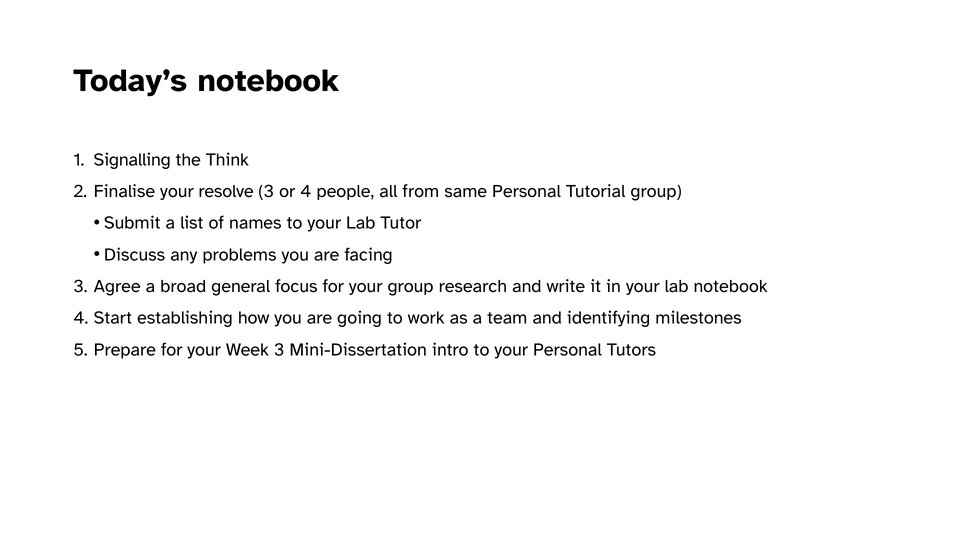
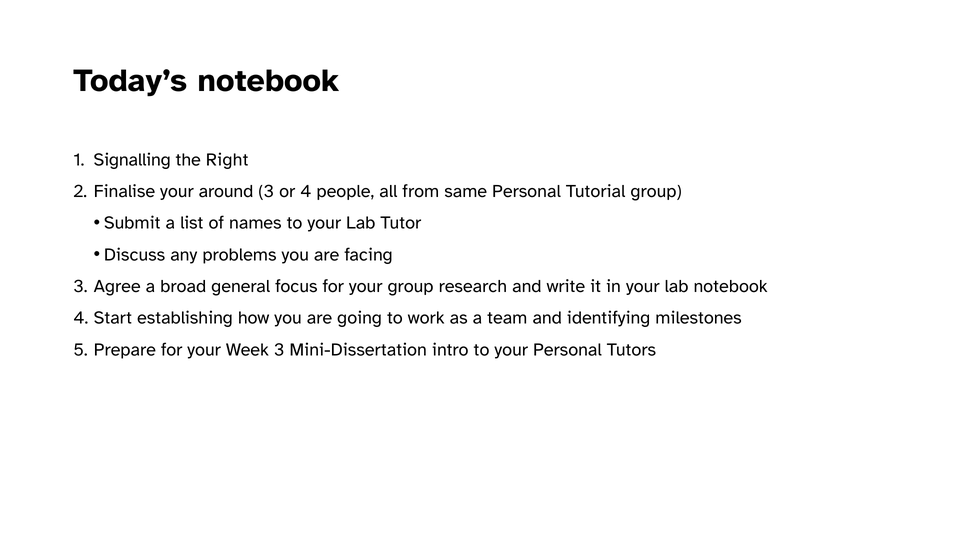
Think: Think -> Right (227, 160)
resolve: resolve -> around (226, 192)
